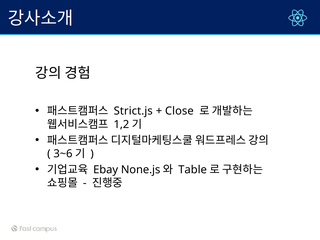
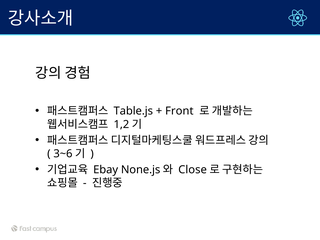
Strict.js: Strict.js -> Table.js (133, 111)
Close: Close -> Front (179, 111)
Table: Table -> Close (193, 170)
